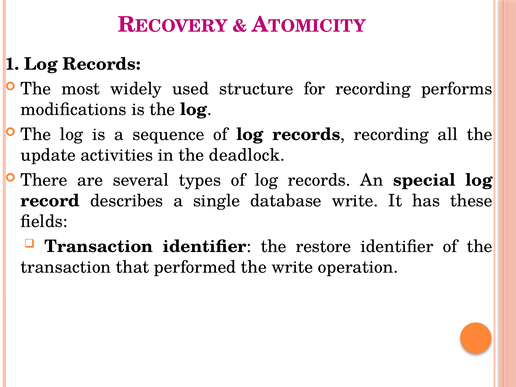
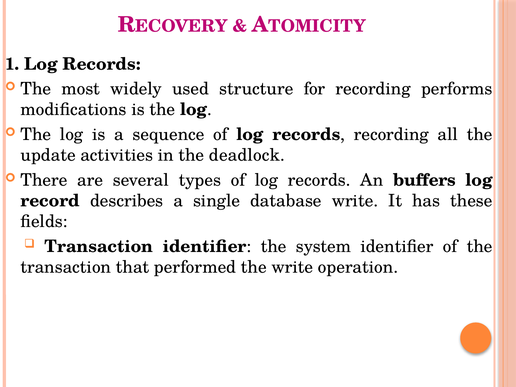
special: special -> buffers (424, 180)
restore: restore -> system (323, 246)
